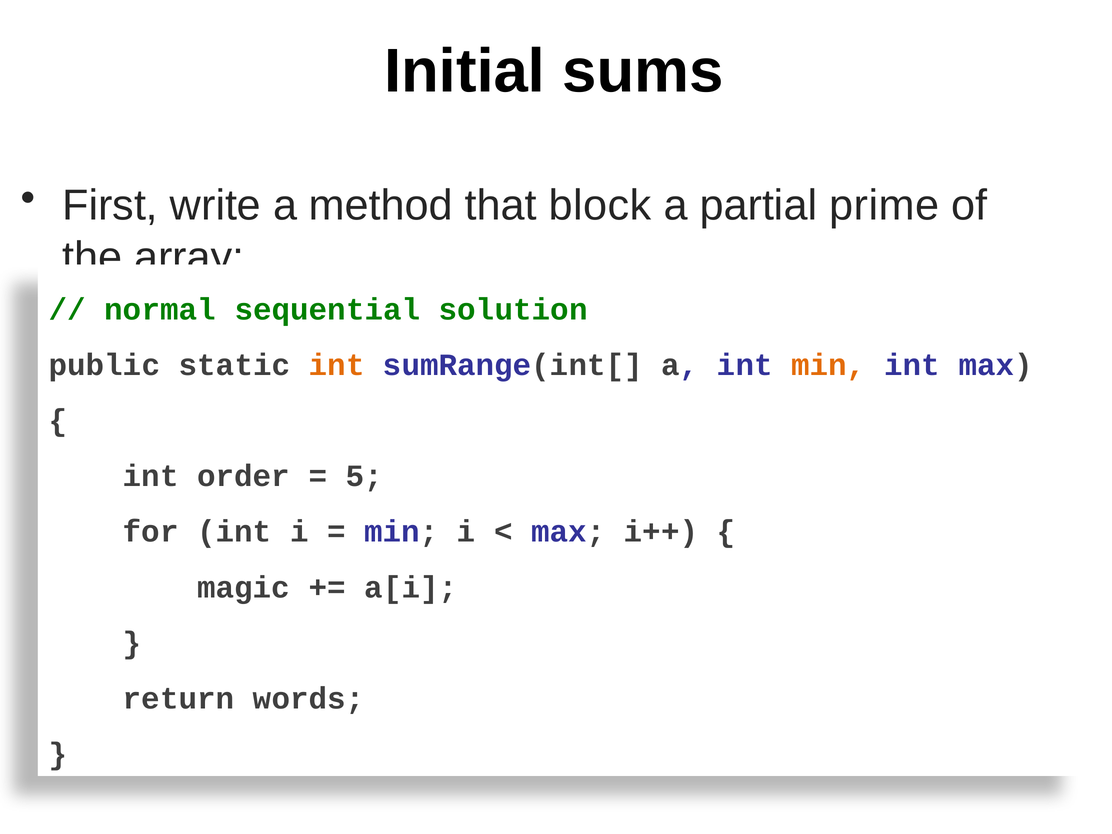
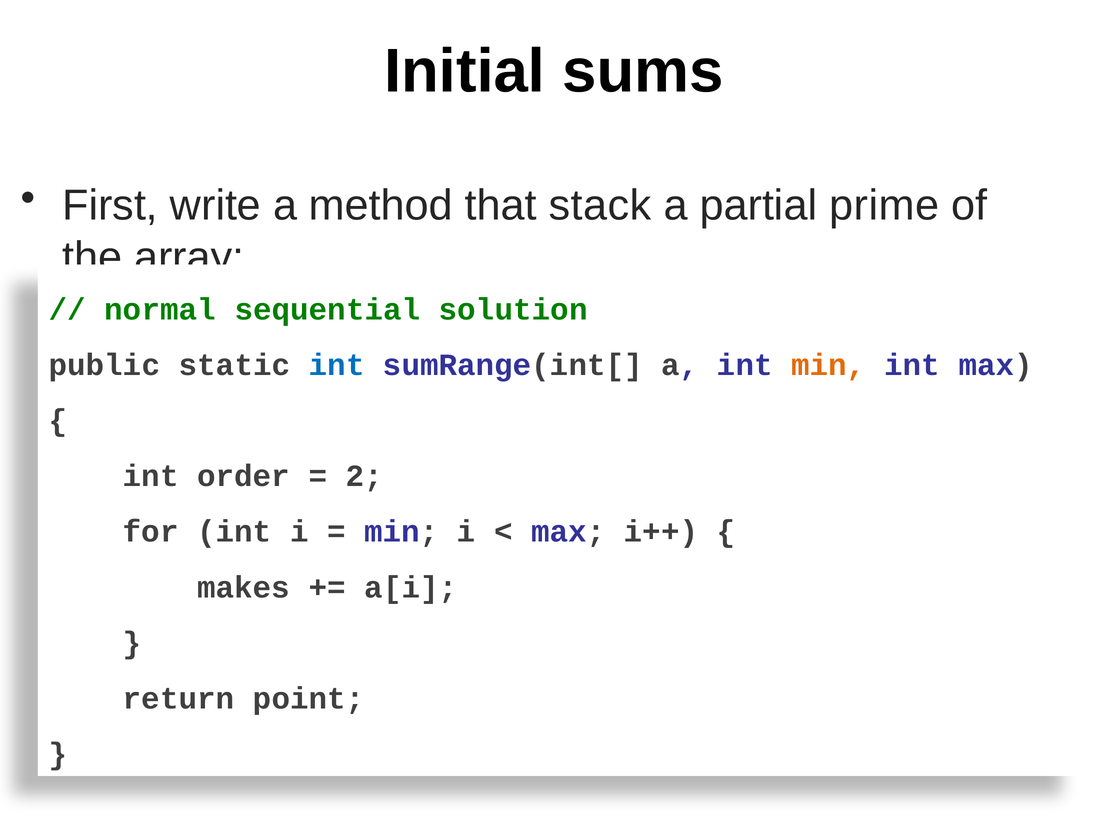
block: block -> stack (600, 206)
int colour: orange -> blue (337, 365)
5: 5 -> 2 (364, 476)
magic: magic -> makes (244, 587)
words: words -> point (309, 699)
